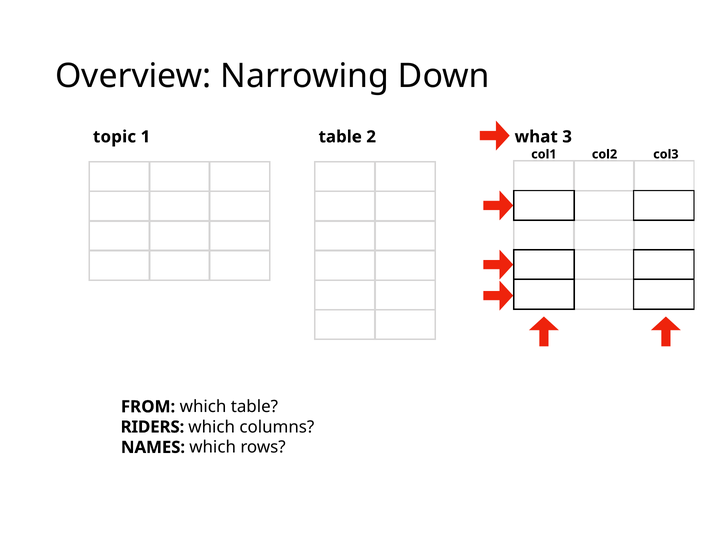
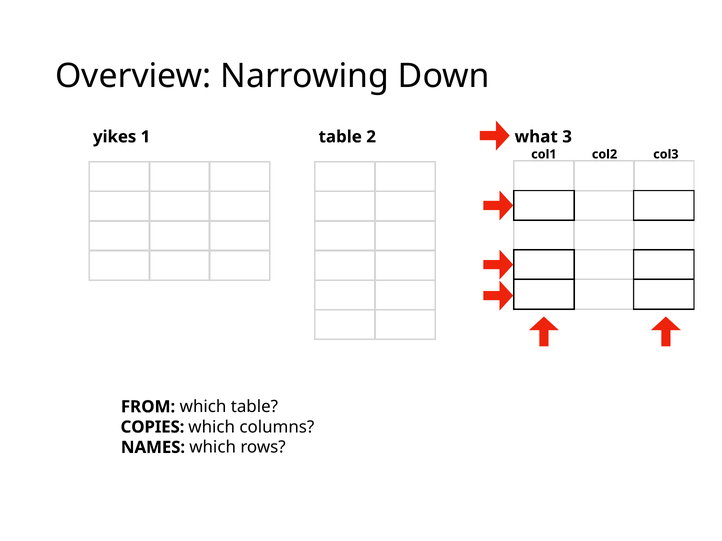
topic: topic -> yikes (115, 137)
RIDERS: RIDERS -> COPIES (152, 427)
